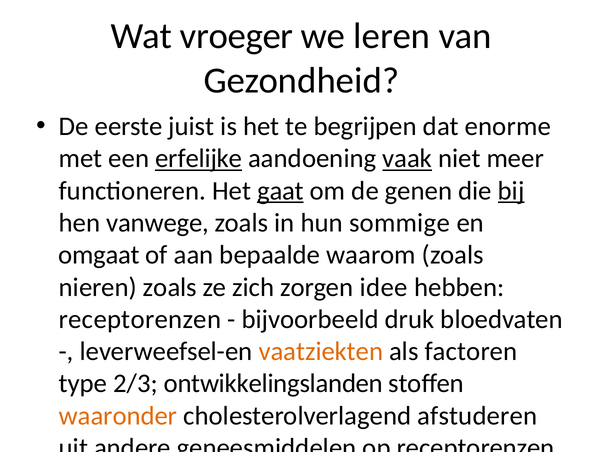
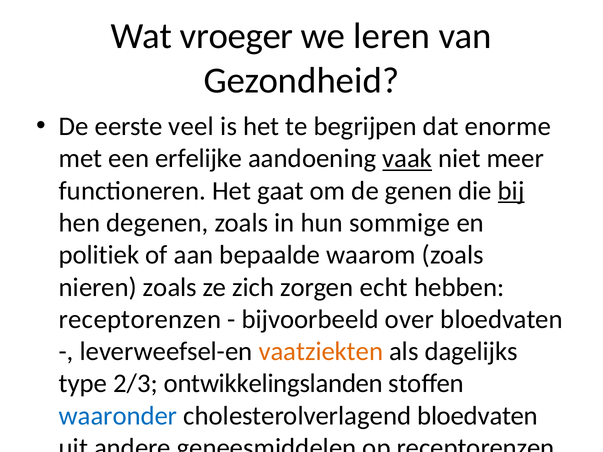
juist: juist -> veel (191, 126)
erfelijke underline: present -> none (199, 159)
gaat underline: present -> none (280, 191)
vanwege: vanwege -> degenen (157, 223)
omgaat: omgaat -> politiek (99, 255)
zorgen idee: idee -> echt (384, 287)
druk: druk -> over (410, 320)
als factoren: factoren -> dagelijks (471, 352)
waaronder colour: orange -> blue (118, 416)
cholesterolverlagend afstuderen: afstuderen -> bloedvaten (478, 416)
